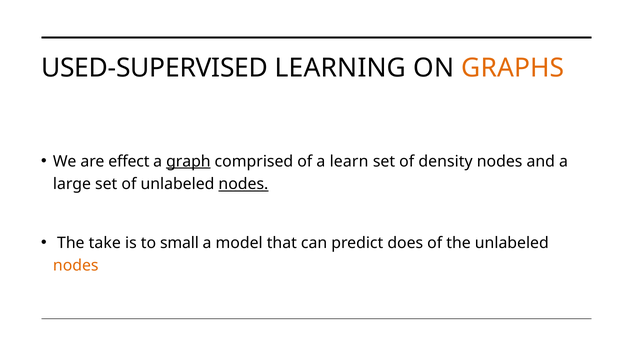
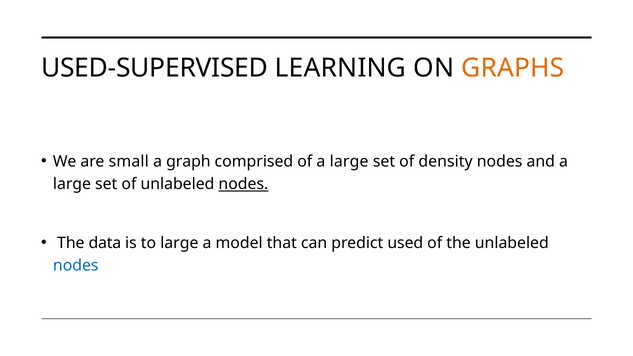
effect: effect -> small (129, 161)
graph underline: present -> none (188, 161)
of a learn: learn -> large (349, 161)
take: take -> data (105, 243)
to small: small -> large (179, 243)
does: does -> used (405, 243)
nodes colour: orange -> blue (76, 266)
